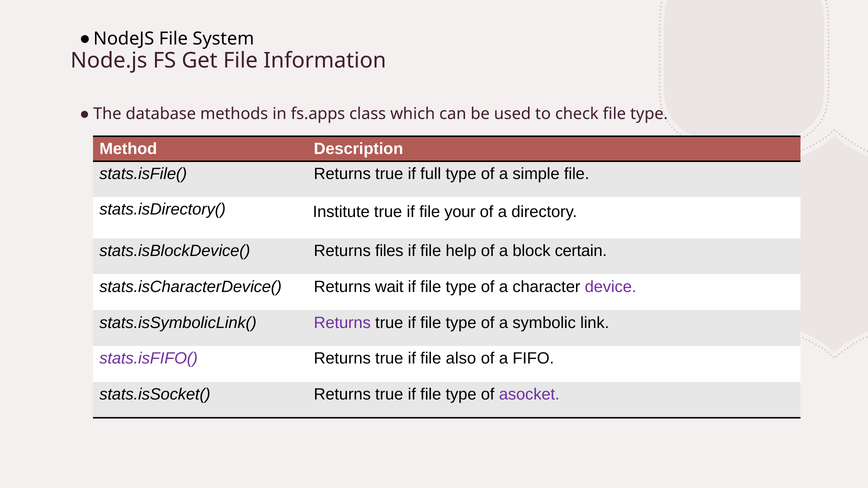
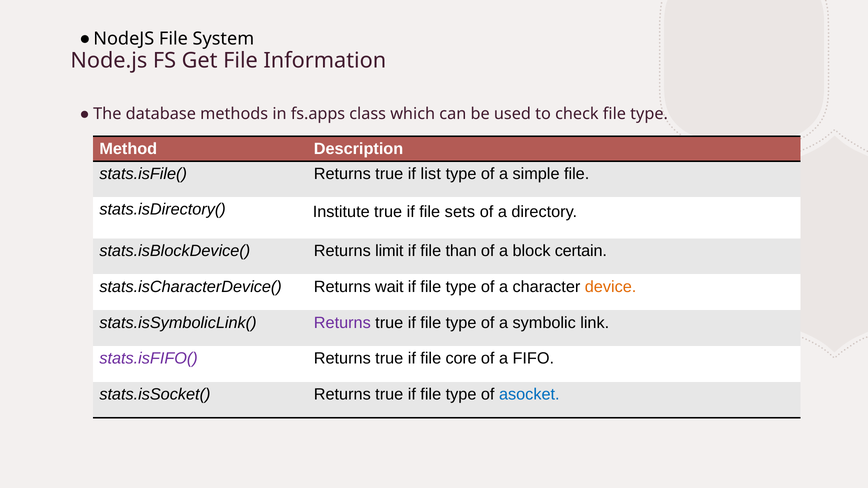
full: full -> list (431, 174)
your: your -> sets (460, 212)
files: files -> limit (389, 251)
help: help -> than (461, 251)
device colour: purple -> orange (611, 287)
also: also -> core (461, 359)
asocket colour: purple -> blue (529, 395)
